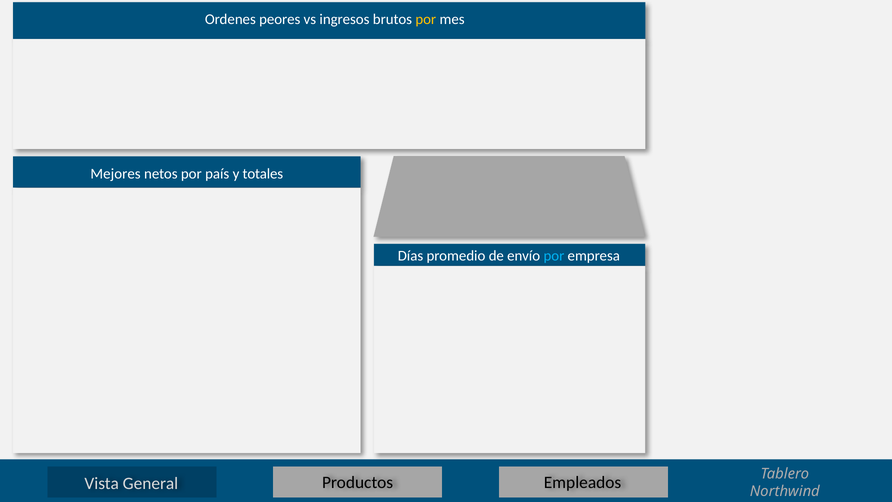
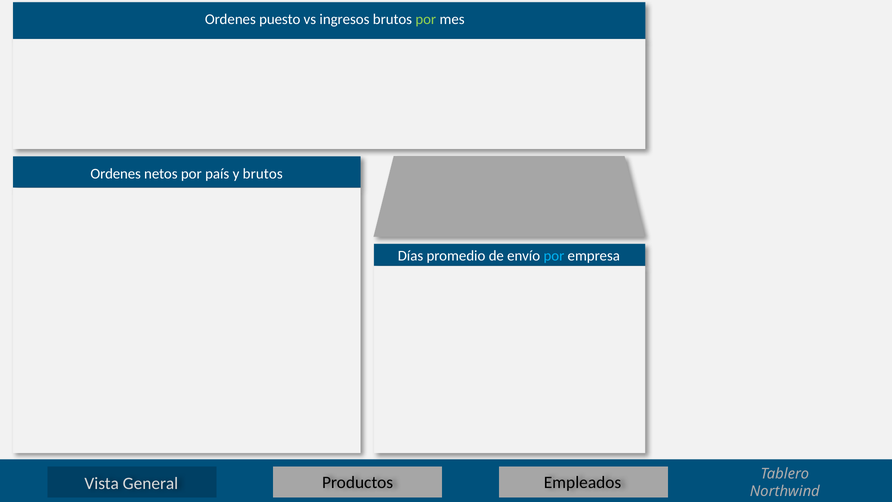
peores: peores -> puesto (280, 19)
por colour: yellow -> light green (426, 19)
Mejores: Mejores -> Ordenes (116, 174)
y totales: totales -> brutos (263, 174)
